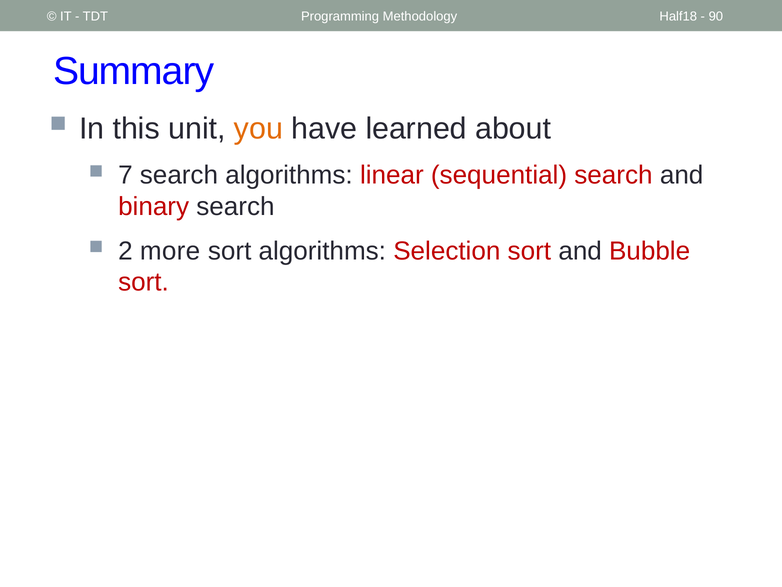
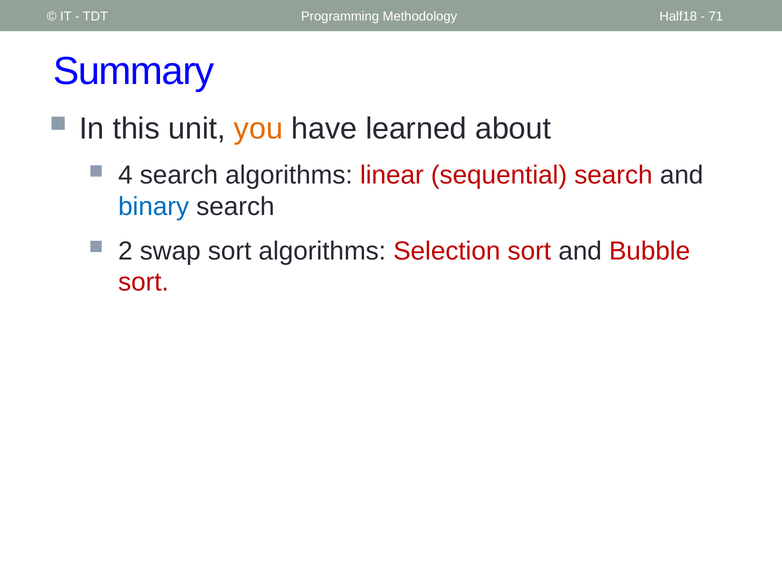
90: 90 -> 71 (716, 17)
7: 7 -> 4 (125, 175)
binary colour: red -> blue (154, 206)
more: more -> swap (170, 251)
